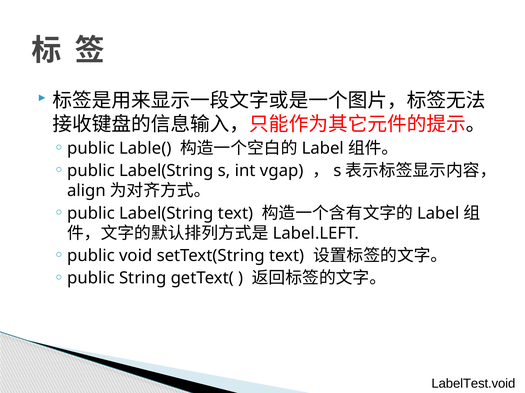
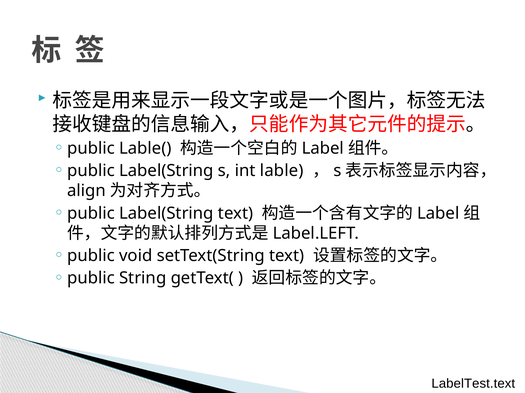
vgap: vgap -> lable (282, 171)
LabelTest.void: LabelTest.void -> LabelTest.text (473, 384)
